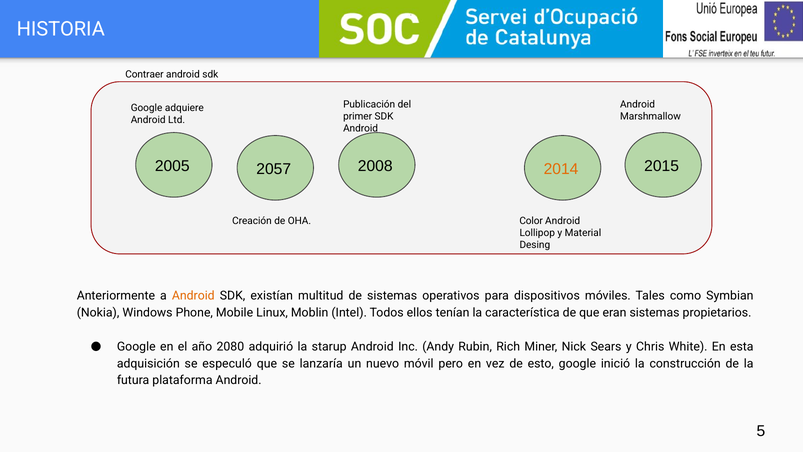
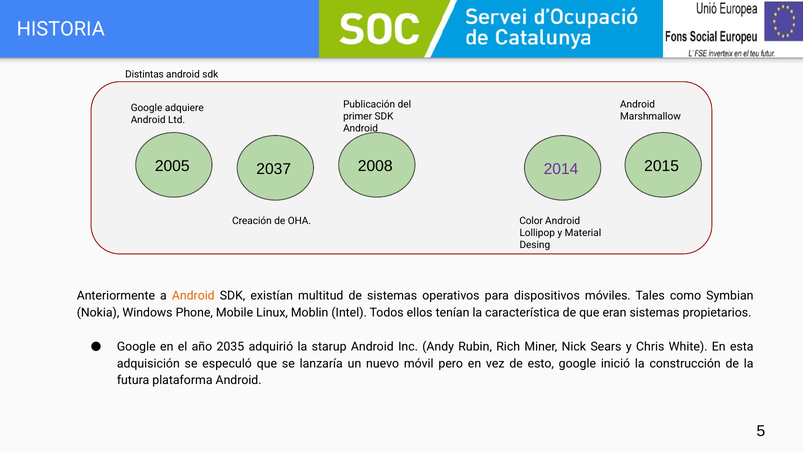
Contraer: Contraer -> Distintas (144, 75)
2057: 2057 -> 2037 (274, 169)
2014 colour: orange -> purple (561, 169)
2080: 2080 -> 2035 (230, 346)
